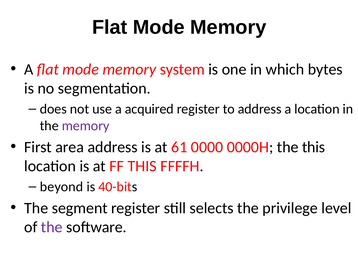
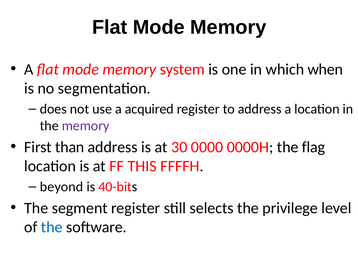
bytes: bytes -> when (325, 69)
area: area -> than (70, 147)
61: 61 -> 30 (179, 147)
the this: this -> flag (314, 147)
the colour: purple -> blue (52, 227)
